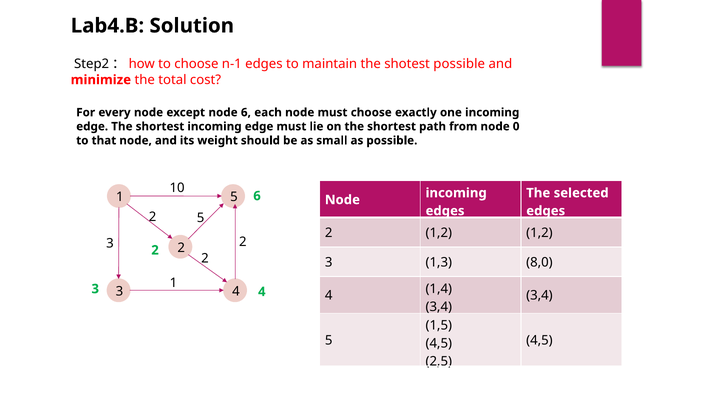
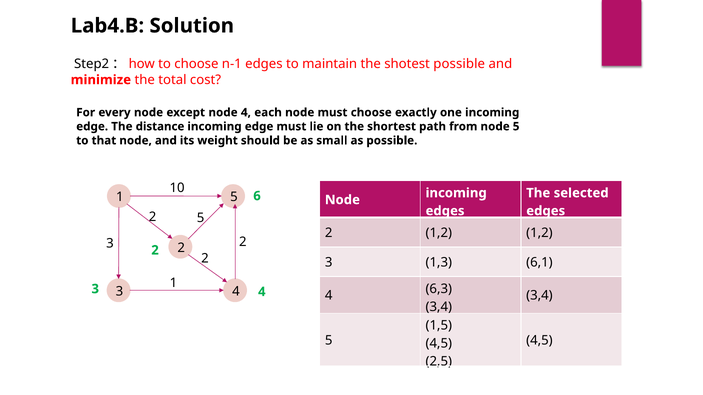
node 6: 6 -> 4 (246, 113)
edge The shortest: shortest -> distance (160, 127)
node 0: 0 -> 5 (516, 127)
8,0: 8,0 -> 6,1 (539, 263)
1,4: 1,4 -> 6,3 (439, 289)
